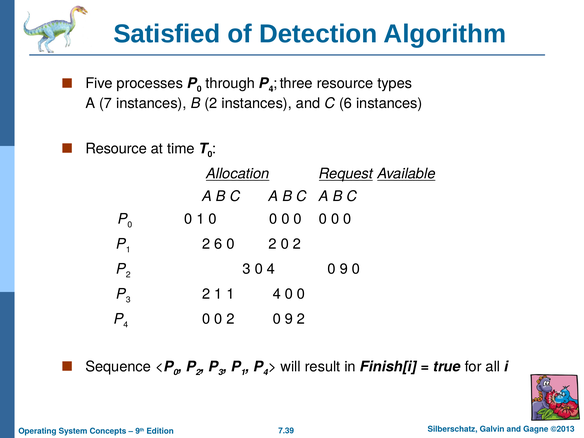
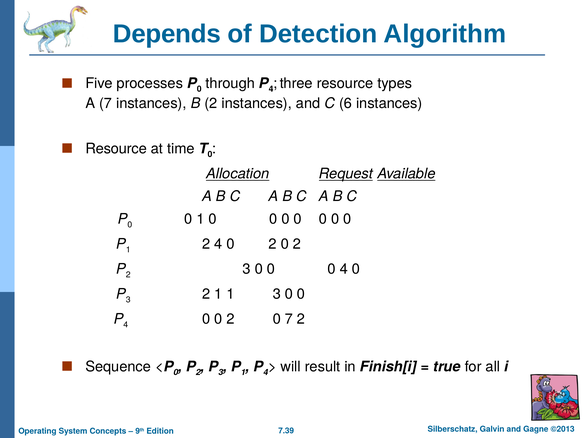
Satisfied: Satisfied -> Depends (167, 34)
2 6: 6 -> 4 (218, 244)
2 3 0 4: 4 -> 0 (271, 269)
9: 9 -> 4 (344, 269)
1 4: 4 -> 3 (277, 294)
2 0 9: 9 -> 7 (289, 319)
